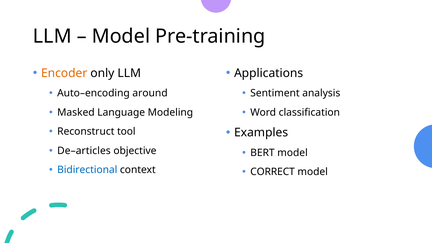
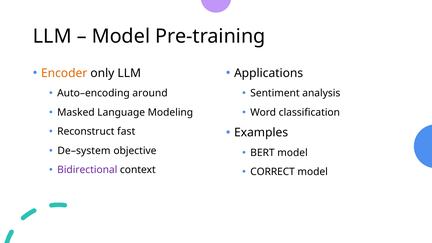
tool: tool -> fast (126, 132)
De–articles: De–articles -> De–system (84, 151)
Bidirectional colour: blue -> purple (87, 170)
